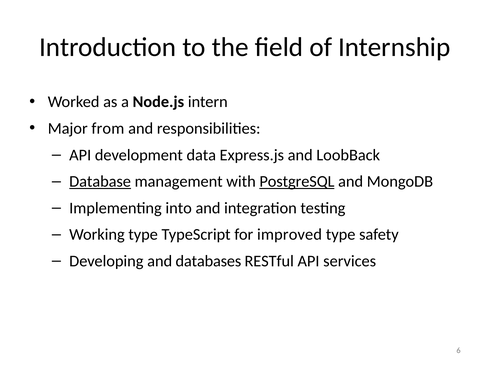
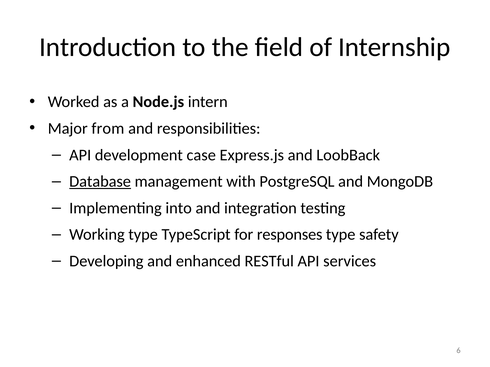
data: data -> case (201, 155)
PostgreSQL underline: present -> none (297, 182)
improved: improved -> responses (290, 235)
databases: databases -> enhanced (208, 261)
